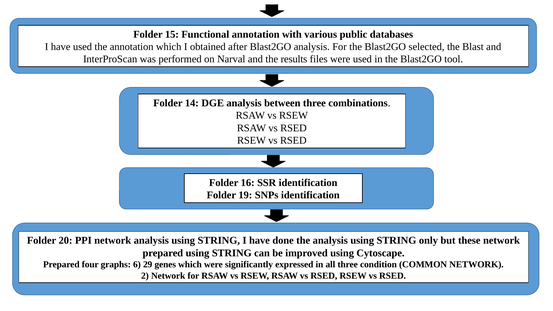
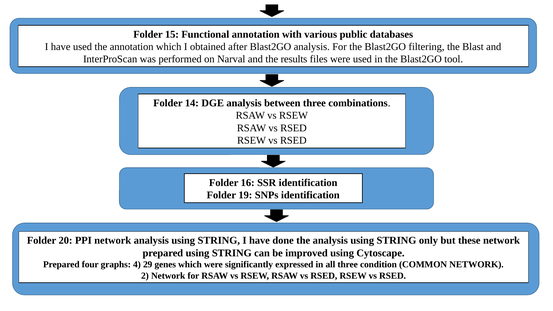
selected: selected -> filtering (427, 47)
6: 6 -> 4 (137, 265)
